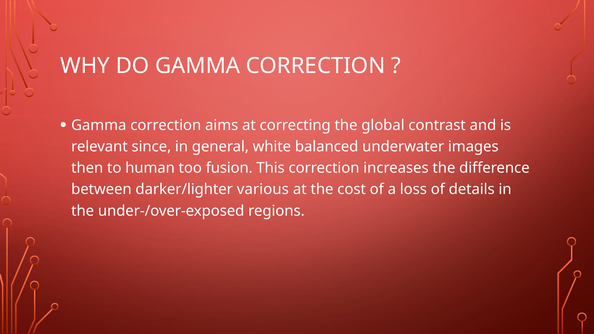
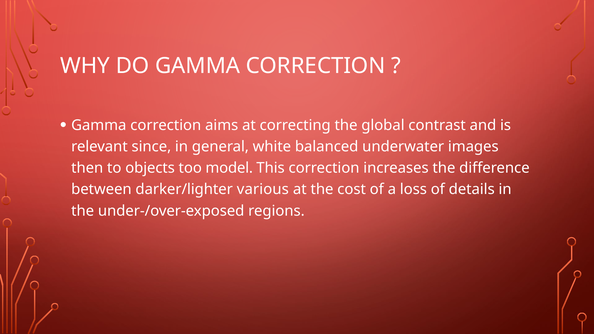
human: human -> objects (150, 168)
fusion: fusion -> model (229, 168)
